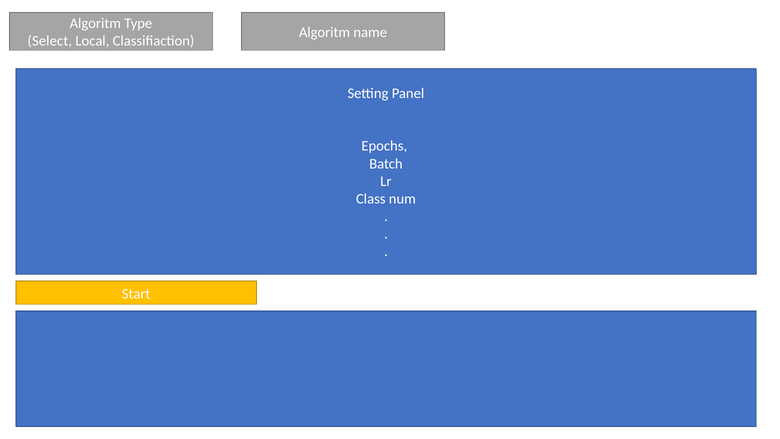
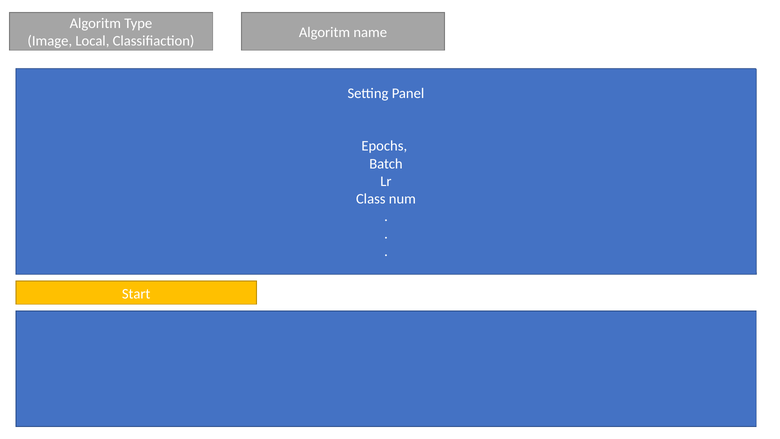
Select: Select -> Image (50, 41)
